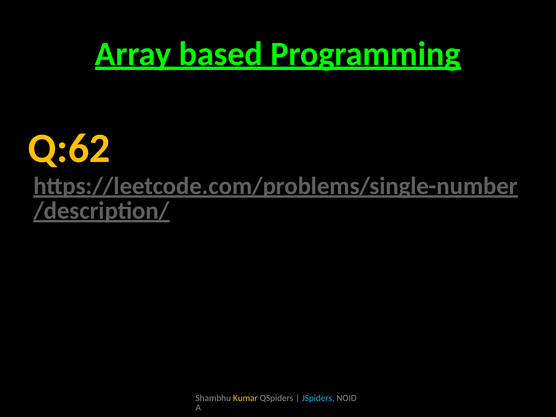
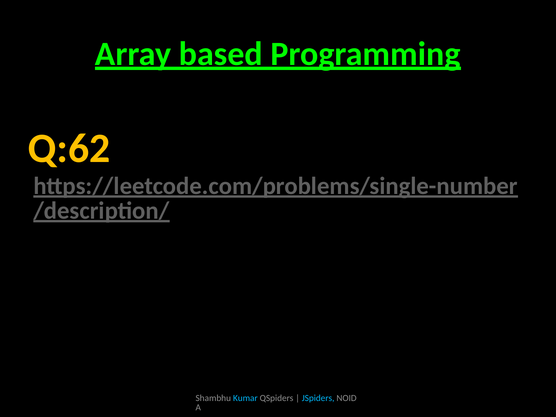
Kumar colour: yellow -> light blue (245, 398)
